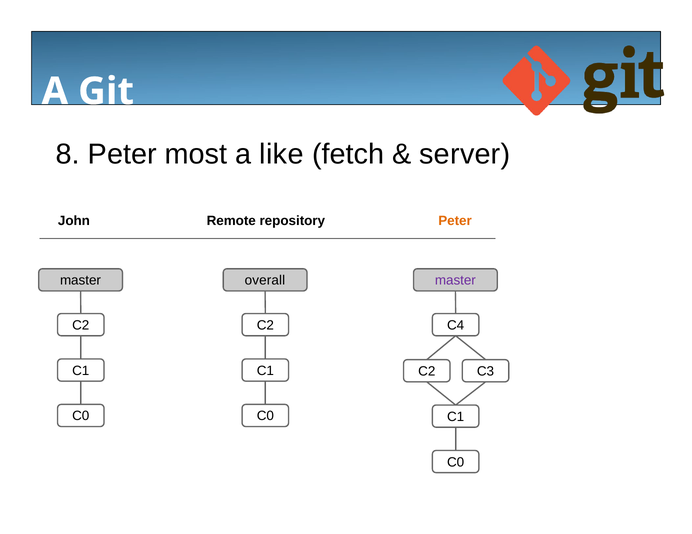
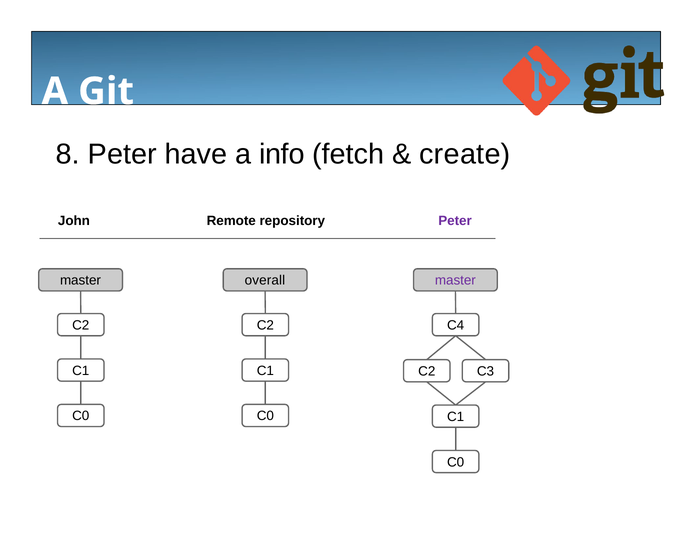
most: most -> have (196, 154)
like: like -> info (282, 154)
server: server -> create (465, 154)
Peter colour: orange -> purple (455, 221)
